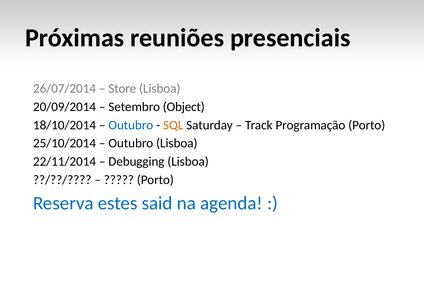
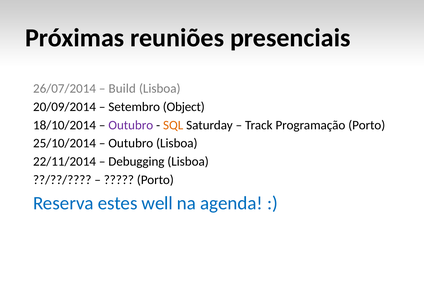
Store: Store -> Build (122, 89)
Outubro colour: blue -> purple (131, 125)
said: said -> well (157, 204)
